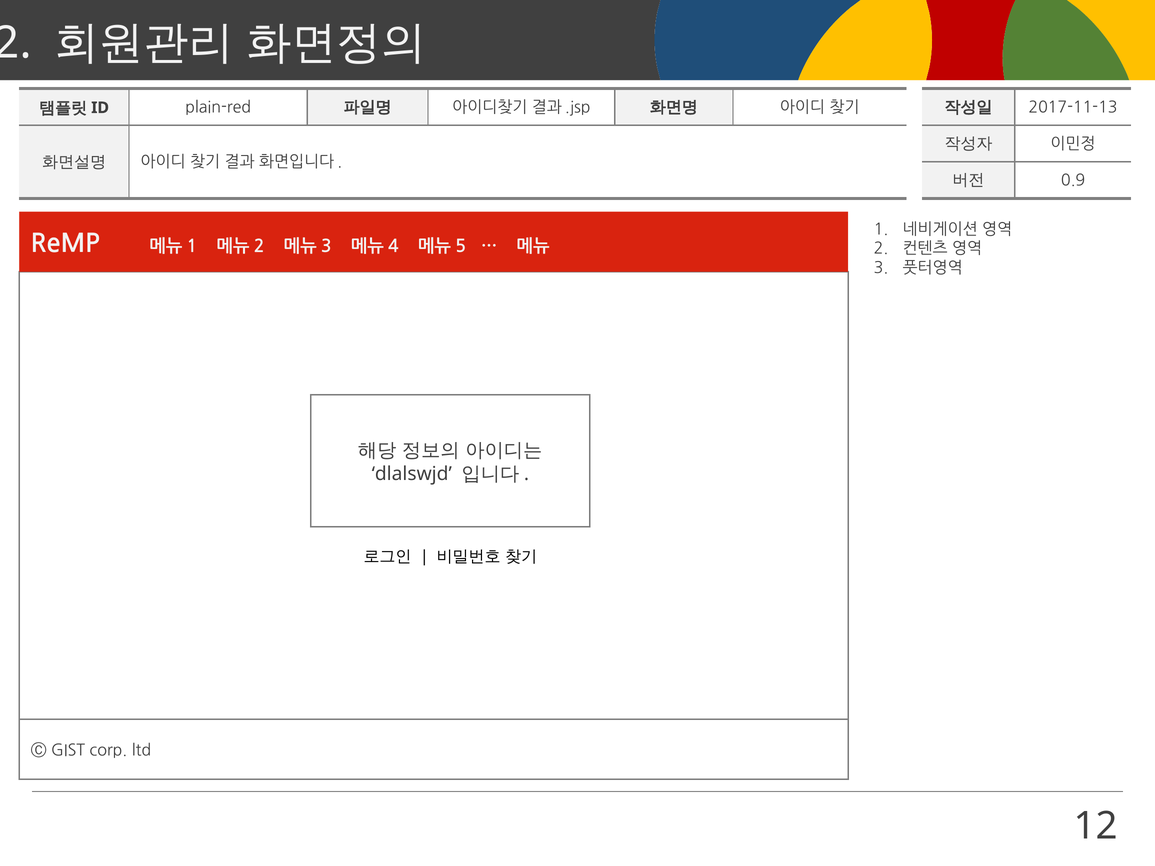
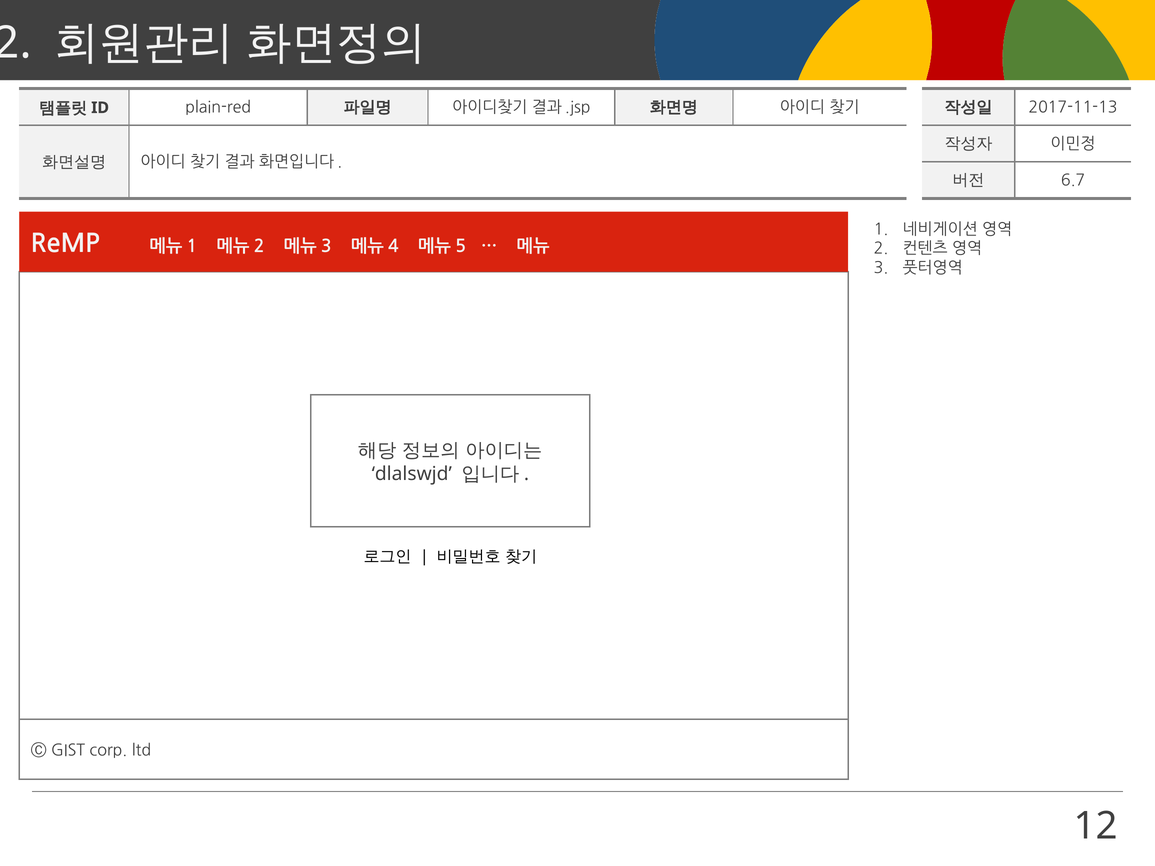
0.9: 0.9 -> 6.7 (1073, 181)
